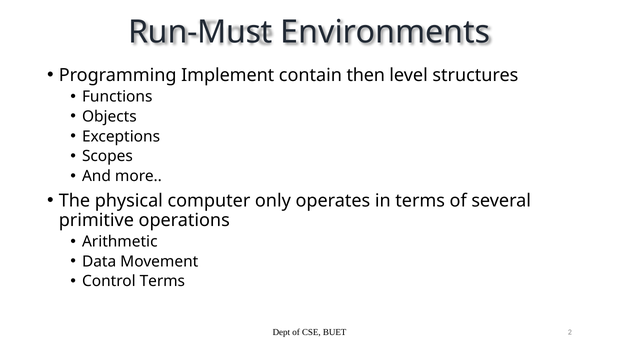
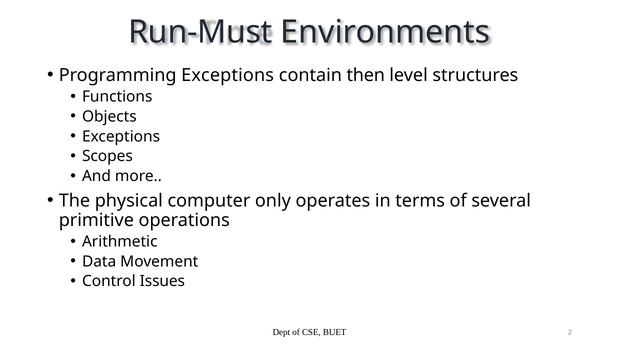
Programming Implement: Implement -> Exceptions (228, 75)
Control Terms: Terms -> Issues (162, 282)
